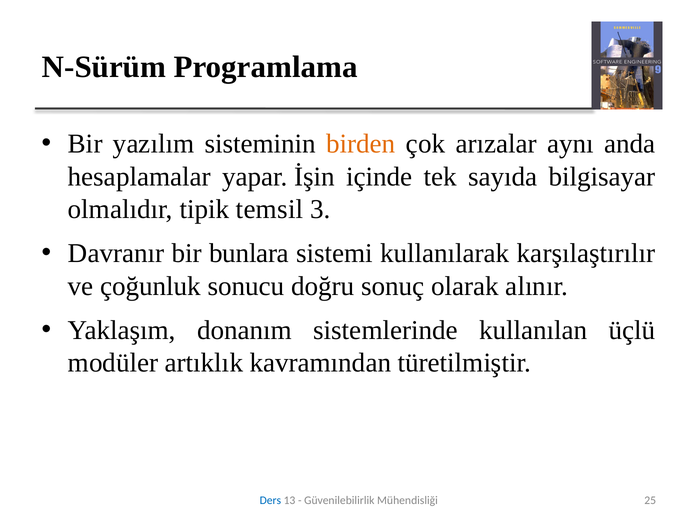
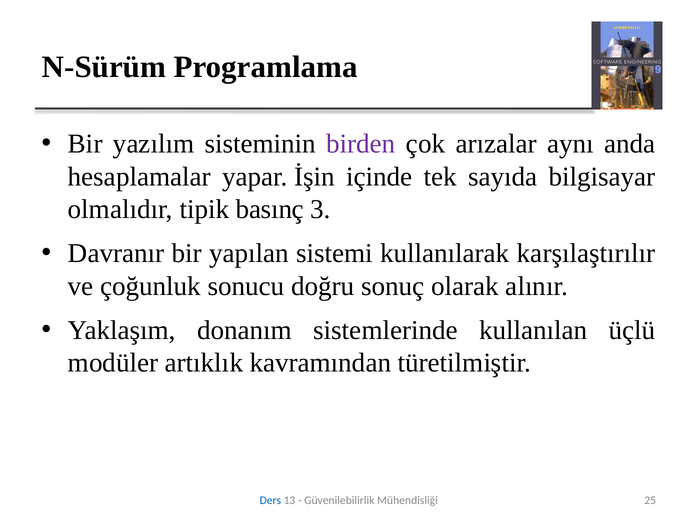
birden colour: orange -> purple (361, 144)
temsil: temsil -> basınç (270, 209)
bunlara: bunlara -> yapılan (249, 253)
